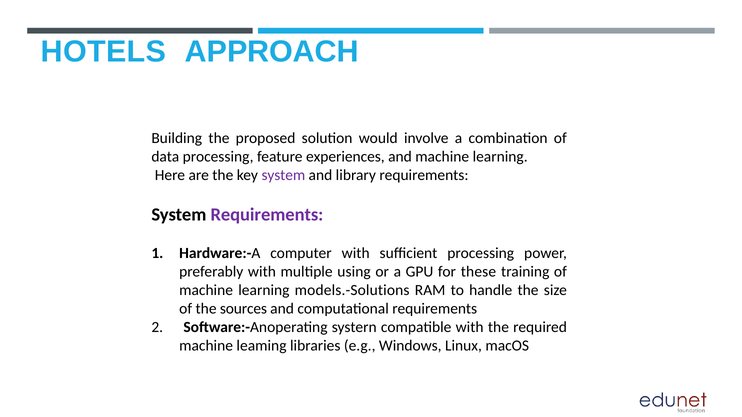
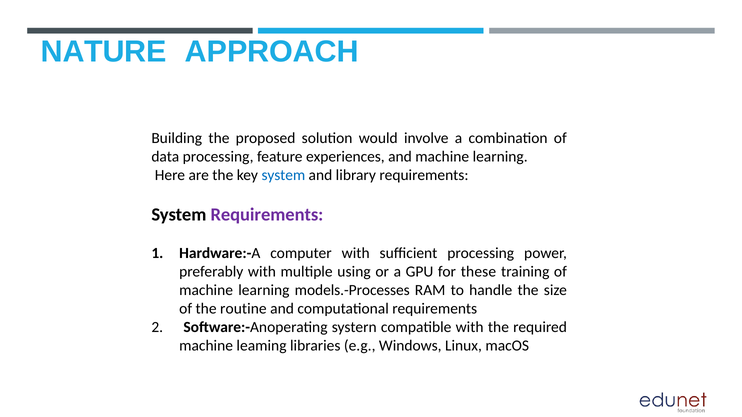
HOTELS: HOTELS -> NATURE (104, 52)
system colour: purple -> blue (283, 175)
models.-Solutions: models.-Solutions -> models.-Processes (352, 290)
sources: sources -> routine (243, 309)
